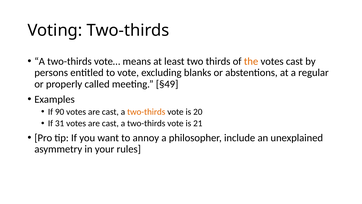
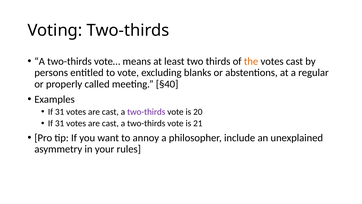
§49: §49 -> §40 (167, 84)
90: 90 -> 31 (60, 112)
two-thirds colour: orange -> purple (146, 112)
